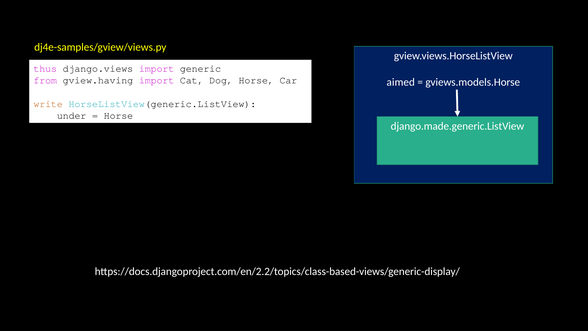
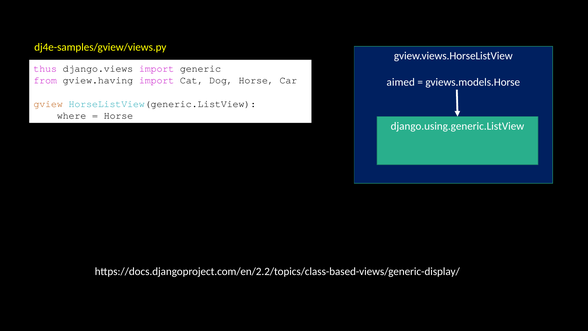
write: write -> gview (48, 104)
under: under -> where (72, 115)
django.made.generic.ListView: django.made.generic.ListView -> django.using.generic.ListView (457, 126)
